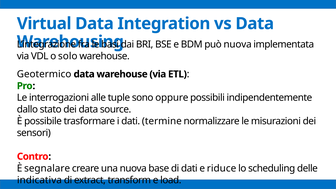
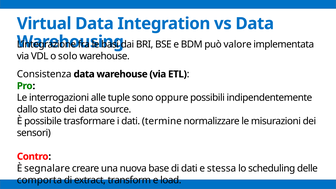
può nuova: nuova -> valore (238, 44)
Geotermico: Geotermico -> Consistenza (44, 74)
riduce: riduce -> stessa (222, 168)
indicativa: indicativa -> comporta (39, 180)
